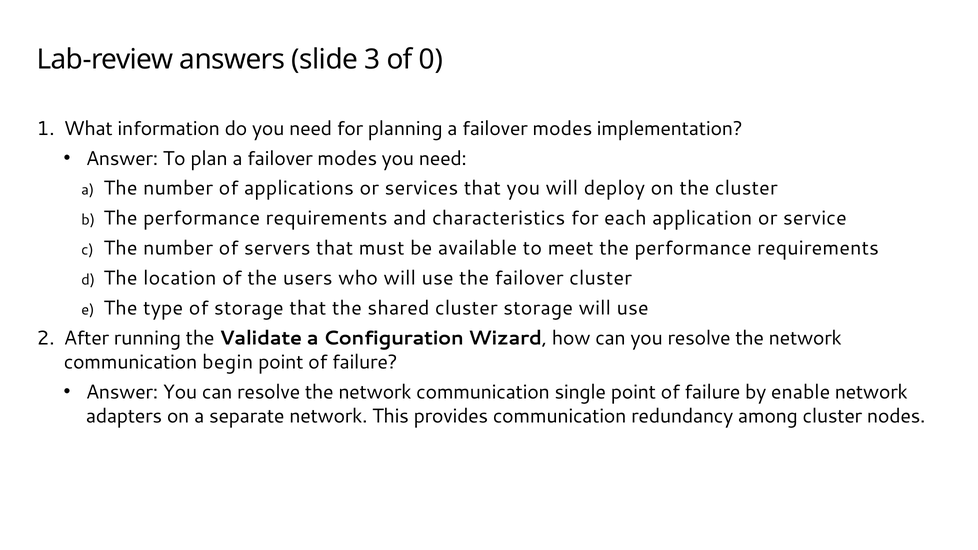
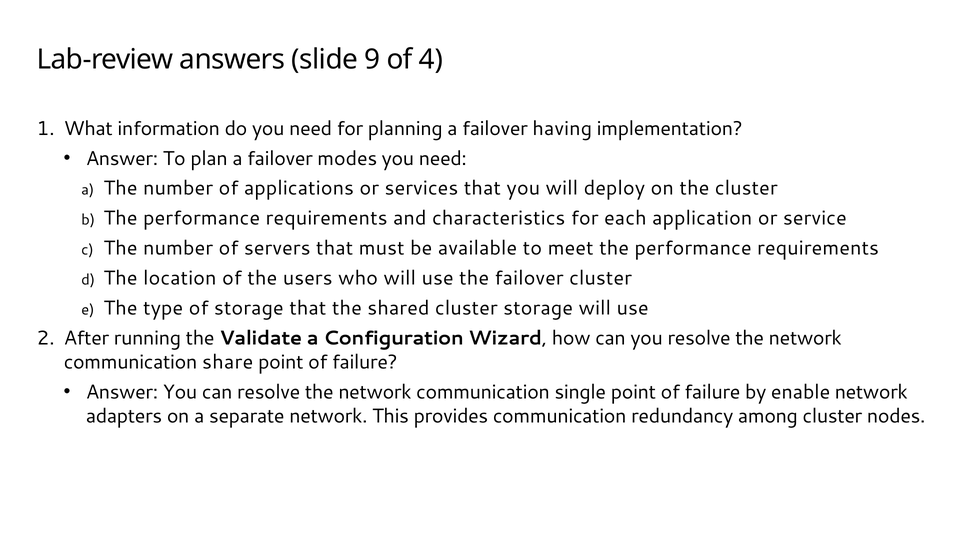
3: 3 -> 9 (372, 60)
0: 0 -> 4 (431, 60)
planning a failover modes: modes -> having (562, 128)
begin: begin -> share (228, 362)
